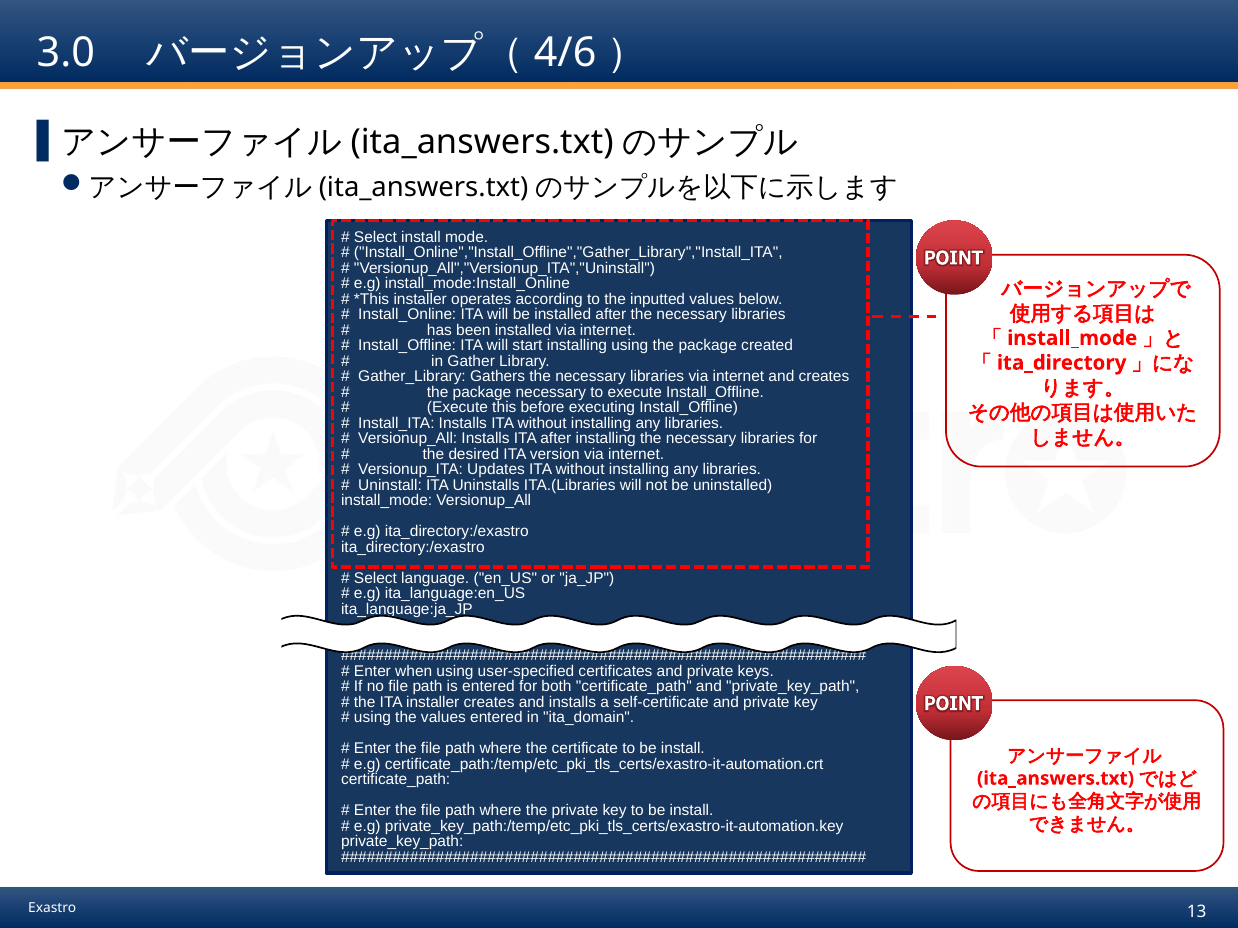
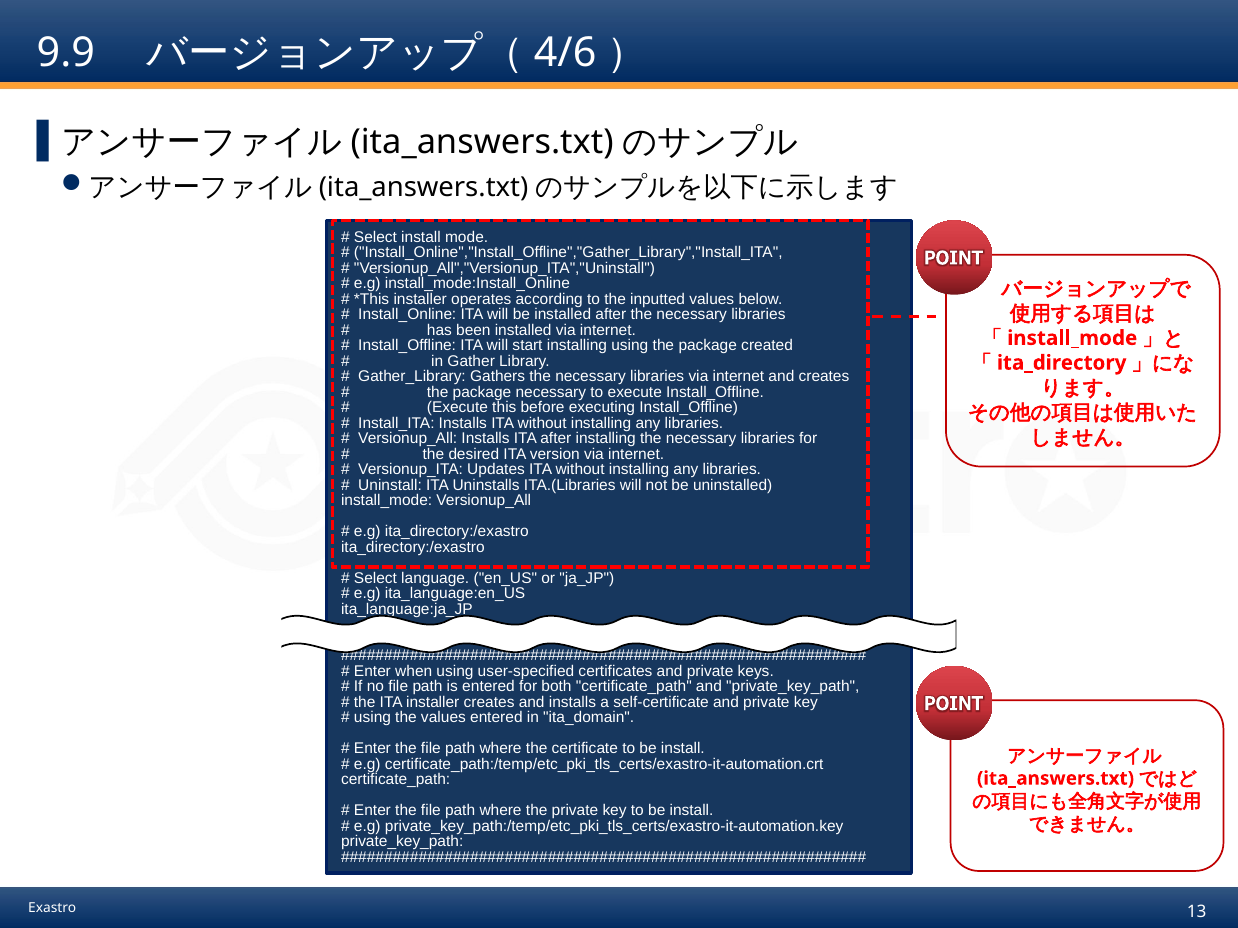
3.0: 3.0 -> 9.9 (66, 53)
